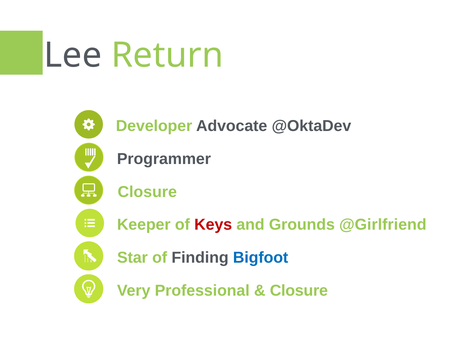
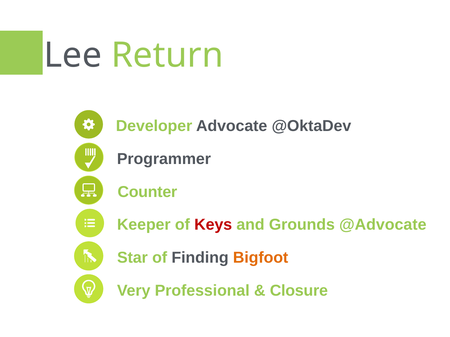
Closure: Closure -> Counter (147, 192)
@Girlfriend: @Girlfriend -> @Advocate (383, 225)
Bigfoot colour: blue -> orange (261, 258)
